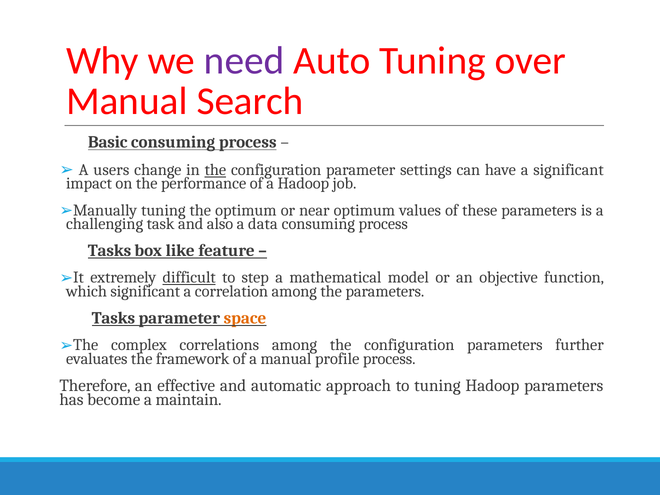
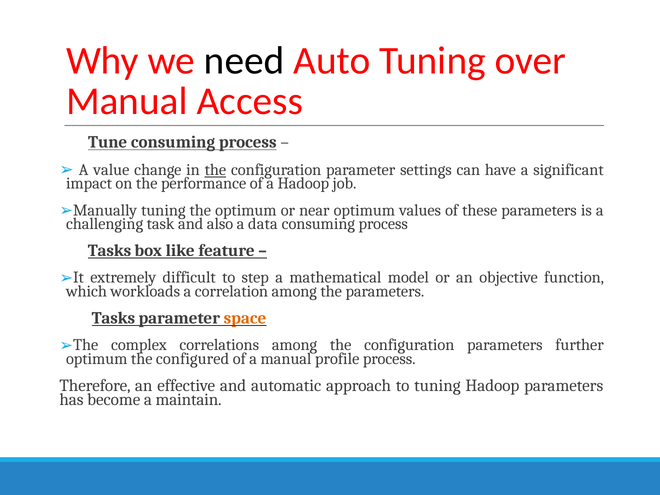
need colour: purple -> black (244, 61)
Search: Search -> Access (250, 101)
Basic: Basic -> Tune (108, 142)
users: users -> value (111, 170)
difficult underline: present -> none (189, 278)
which significant: significant -> workloads (145, 291)
evaluates: evaluates -> optimum (97, 359)
framework: framework -> configured (193, 359)
